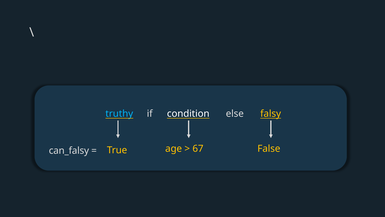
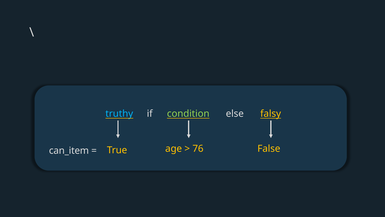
condition colour: white -> light green (188, 114)
can_falsy: can_falsy -> can_item (69, 150)
67: 67 -> 76 (198, 148)
